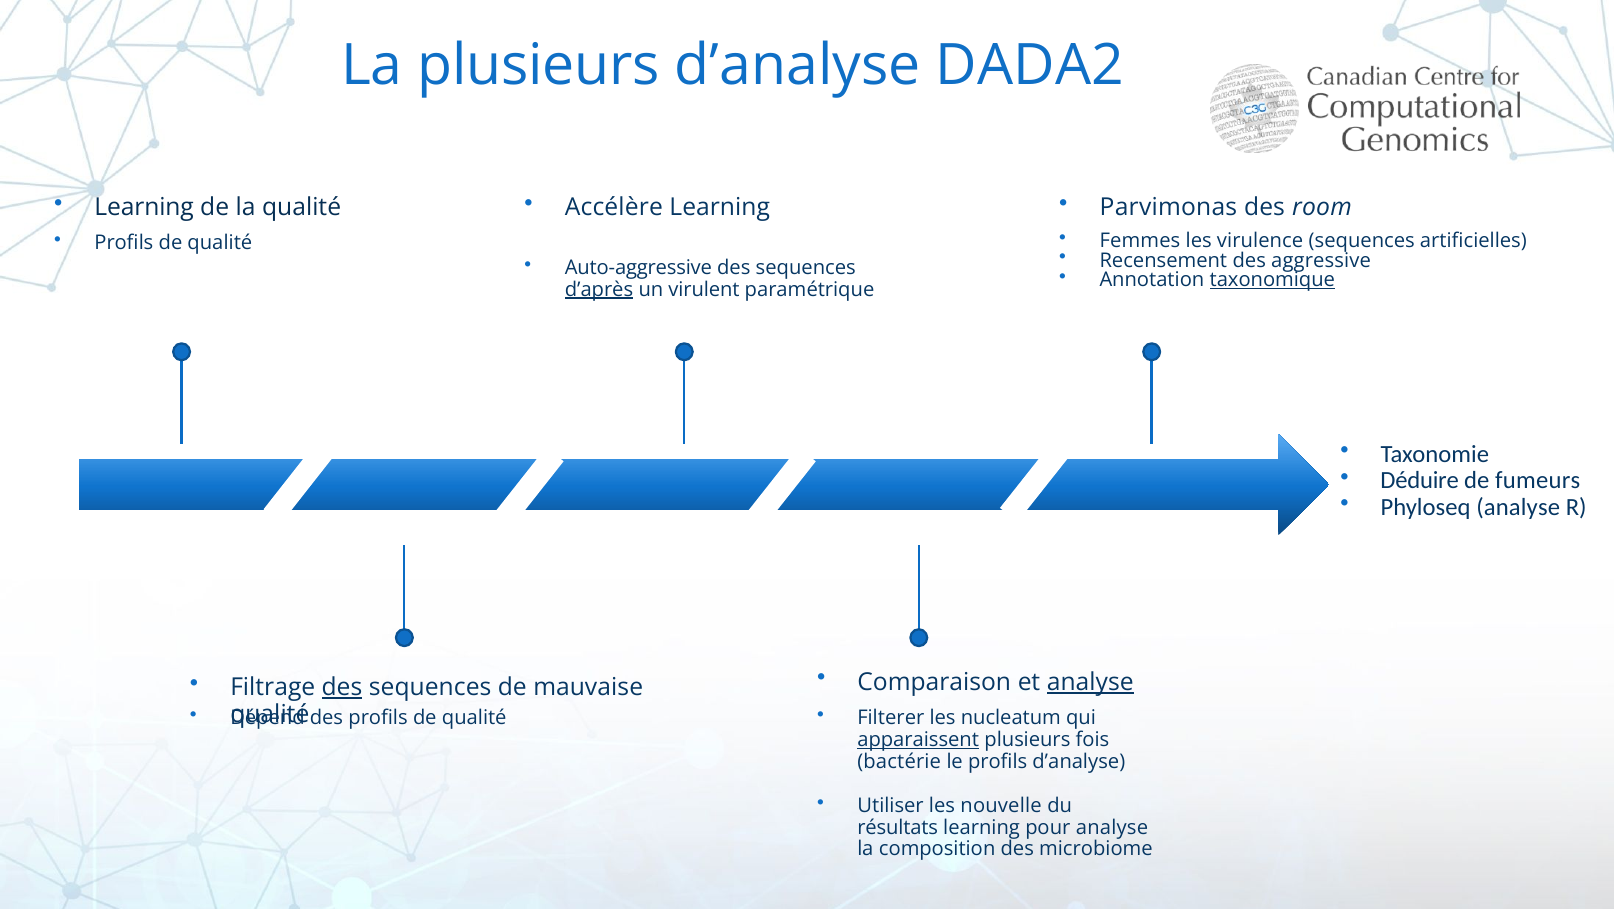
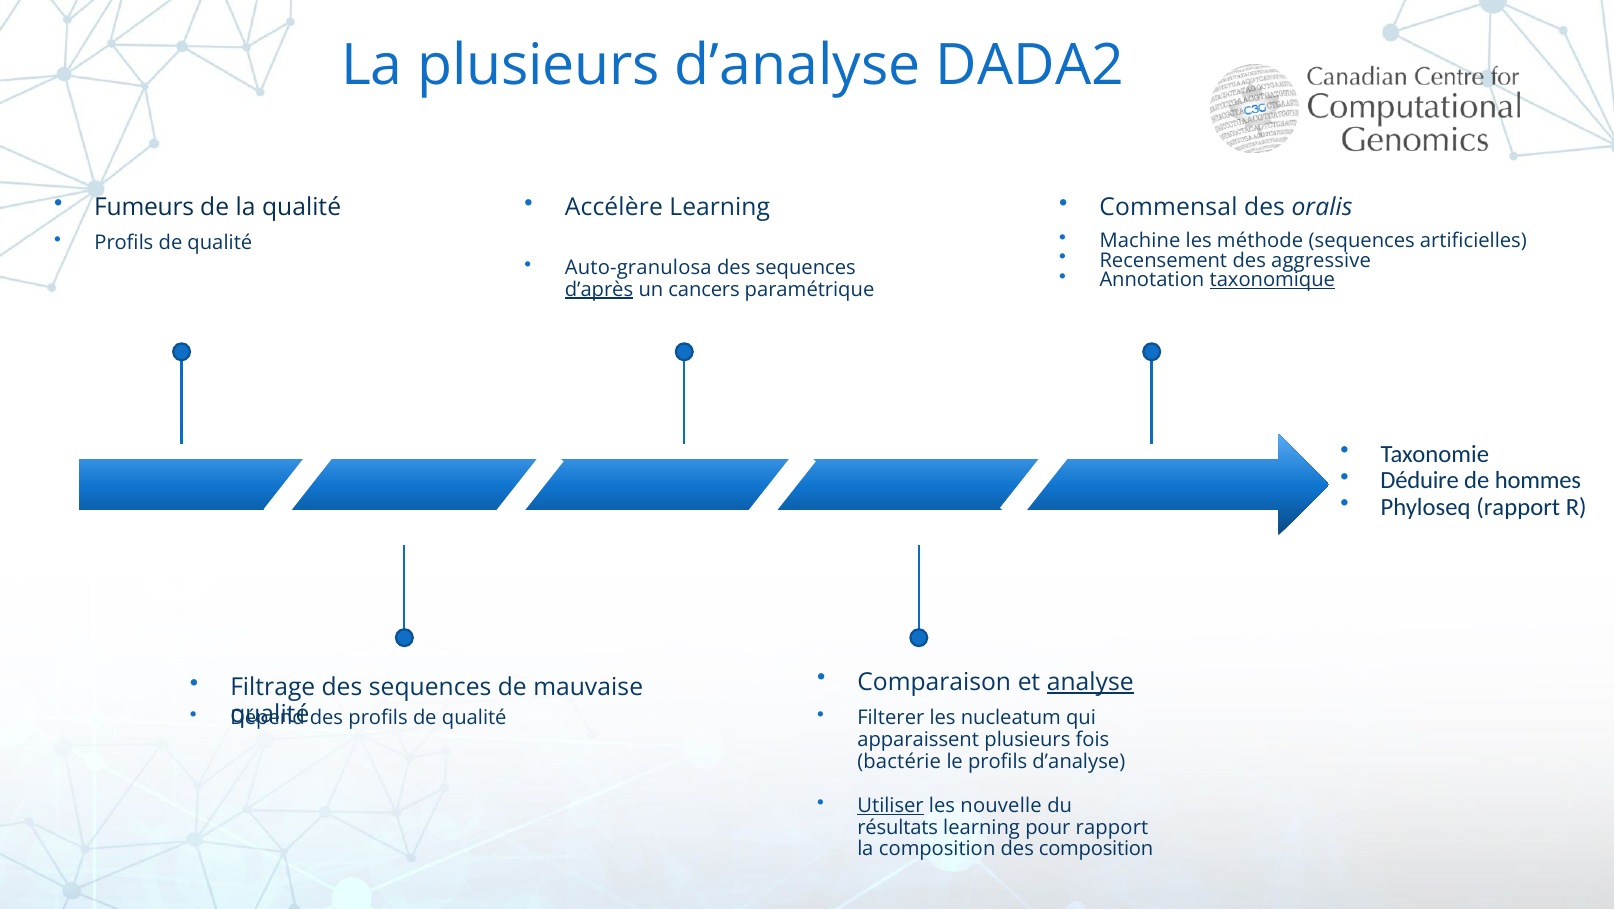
Learning: Learning -> Fumeurs (144, 208)
Parvimonas: Parvimonas -> Commensal (1168, 208)
room: room -> oralis (1322, 208)
Femmes: Femmes -> Machine (1140, 241)
virulence: virulence -> méthode (1260, 241)
Auto-aggressive: Auto-aggressive -> Auto-granulosa (638, 267)
virulent: virulent -> cancers (704, 289)
fumeurs: fumeurs -> hommes (1538, 481)
Phyloseq analyse: analyse -> rapport (1518, 507)
des underline: present -> none (342, 687)
apparaissent underline: present -> none (918, 740)
Utiliser underline: none -> present (891, 805)
pour analyse: analyse -> rapport (1112, 827)
des microbiome: microbiome -> composition (1096, 849)
